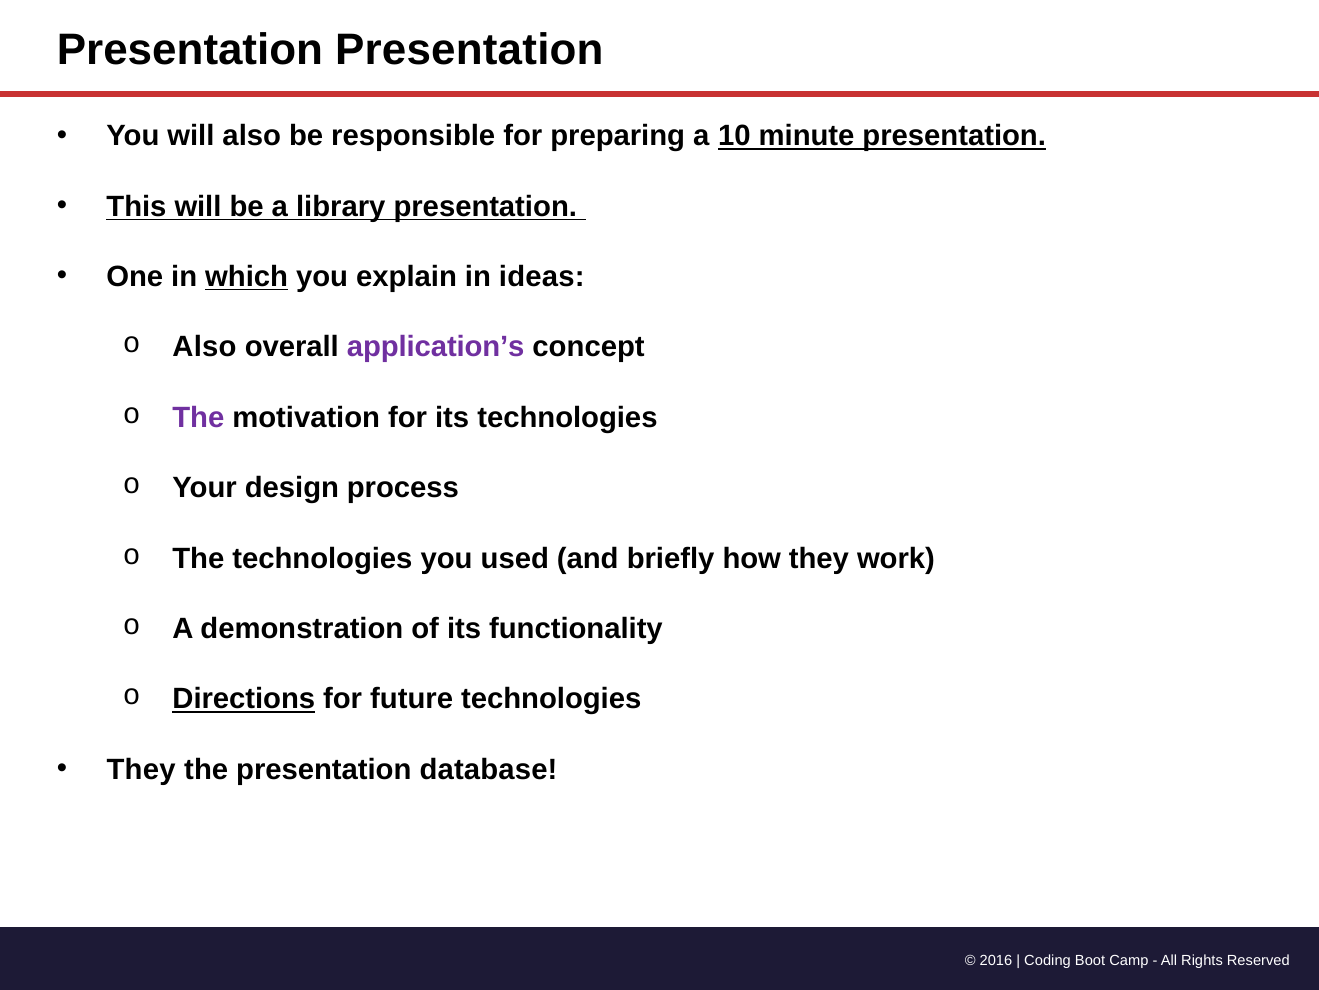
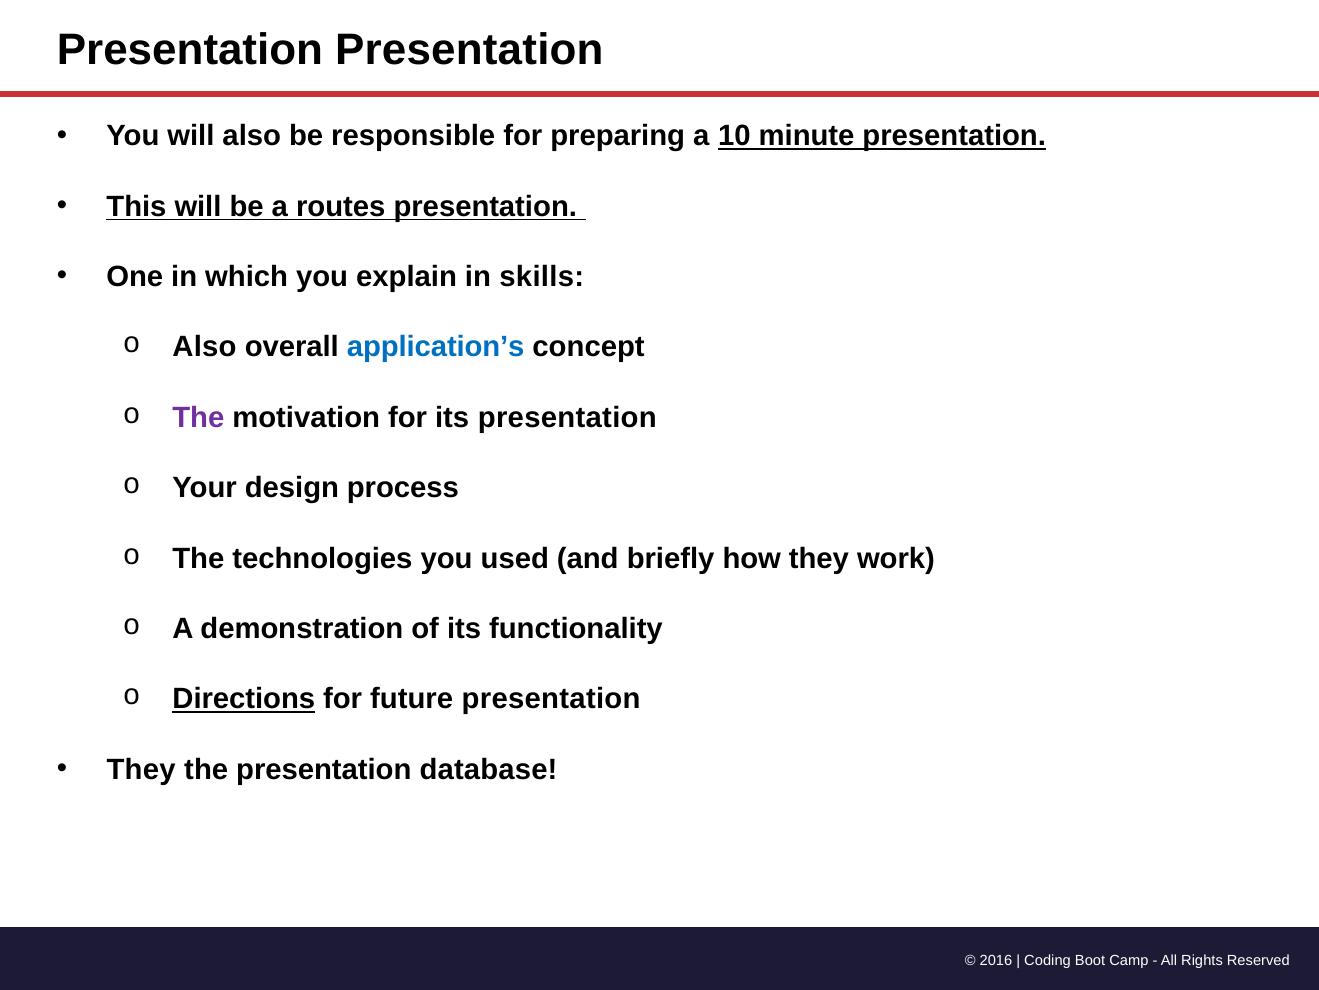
library: library -> routes (341, 206)
which underline: present -> none (247, 277)
ideas: ideas -> skills (542, 277)
application’s colour: purple -> blue (436, 347)
its technologies: technologies -> presentation (567, 417)
future technologies: technologies -> presentation (551, 699)
